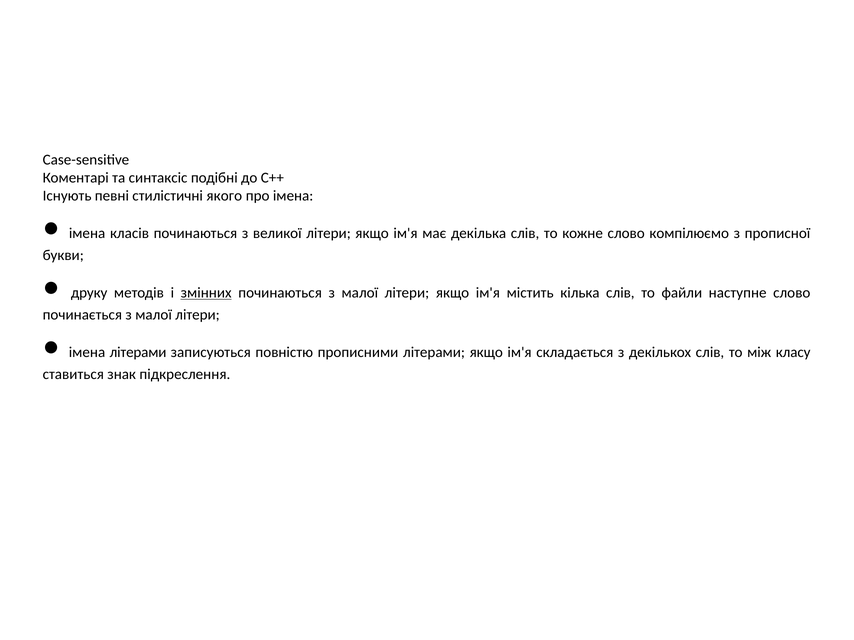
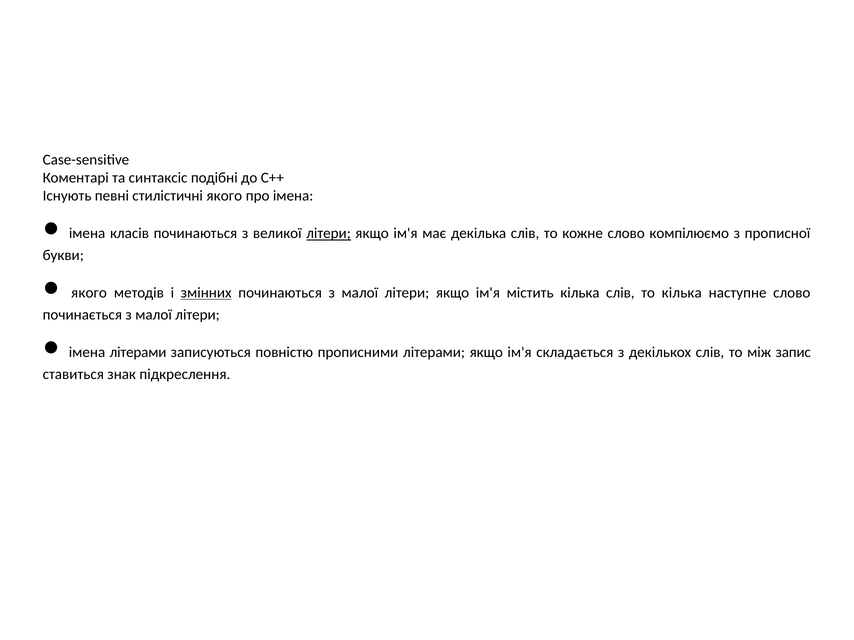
літери underline: none -> present (329, 234)
друку: друку -> якого (89, 293)
то файли: файли -> кілька (682, 293)
класу: класу -> запис (793, 352)
